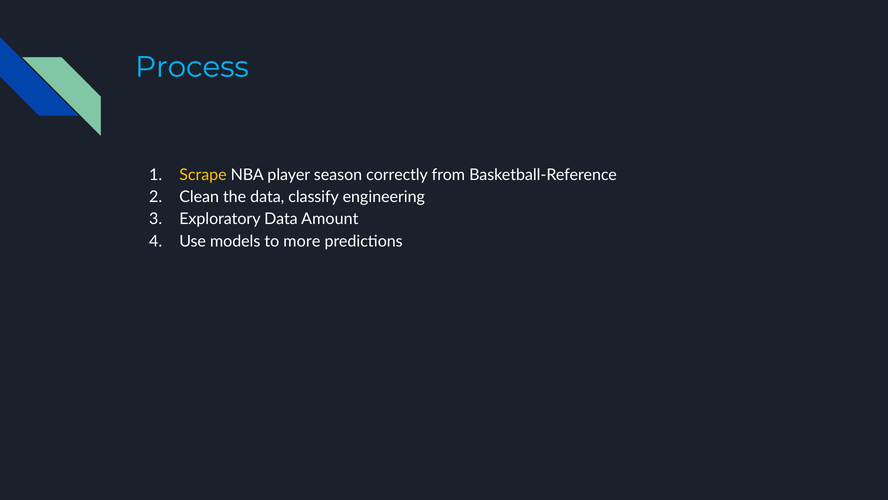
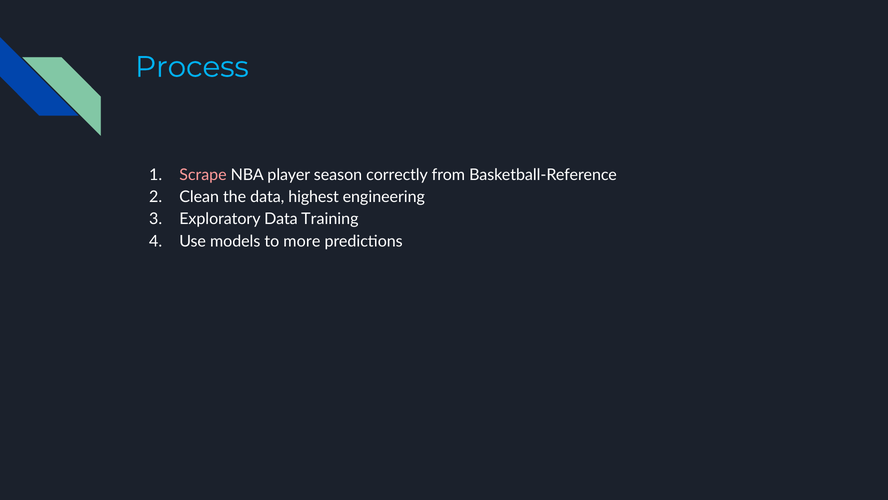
Scrape colour: yellow -> pink (203, 175)
classify: classify -> highest (314, 197)
Amount: Amount -> Training (330, 219)
